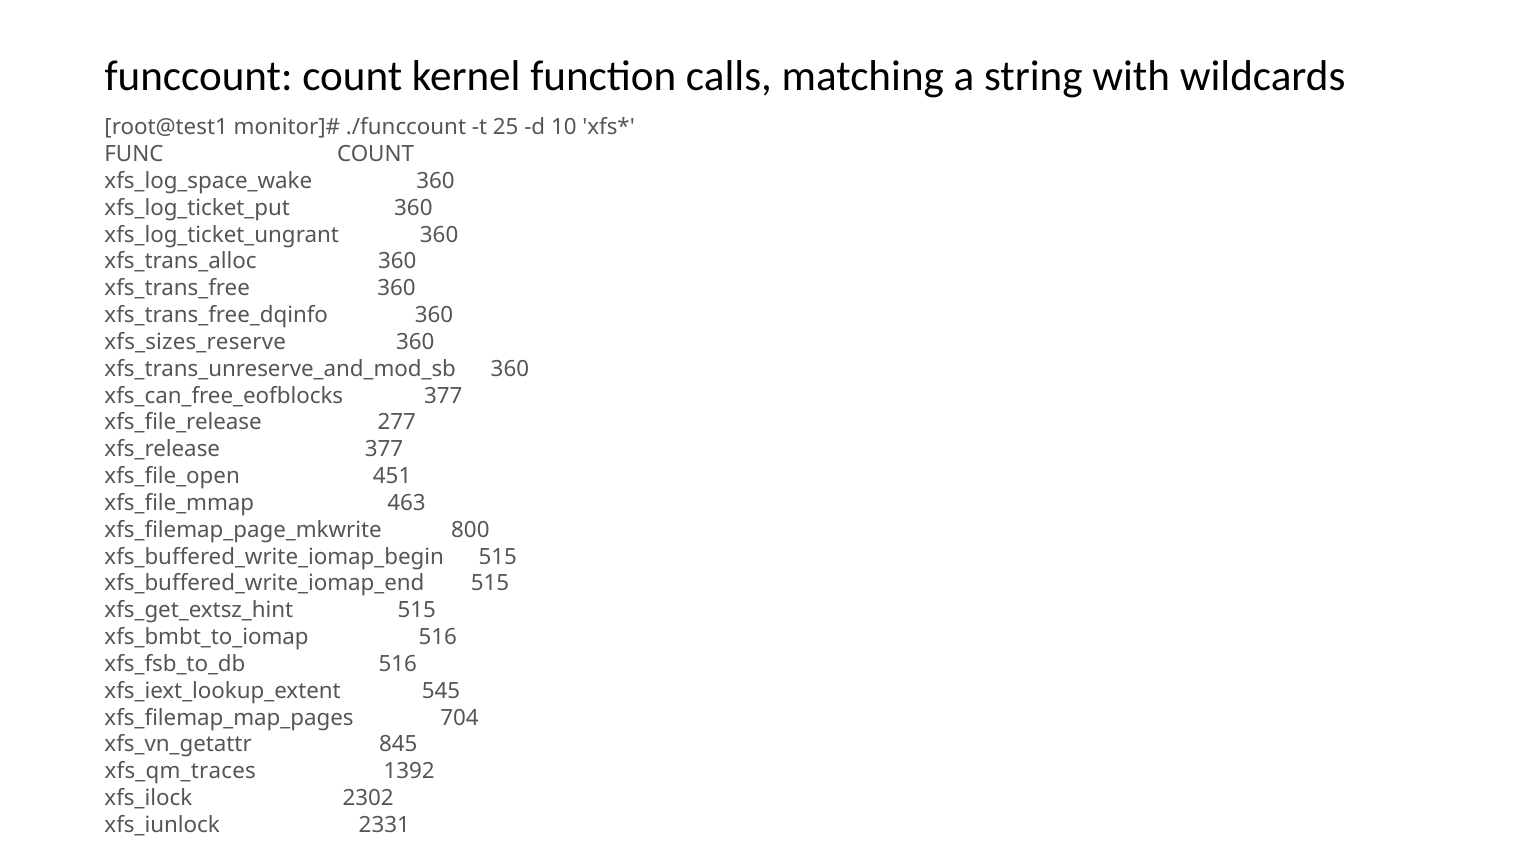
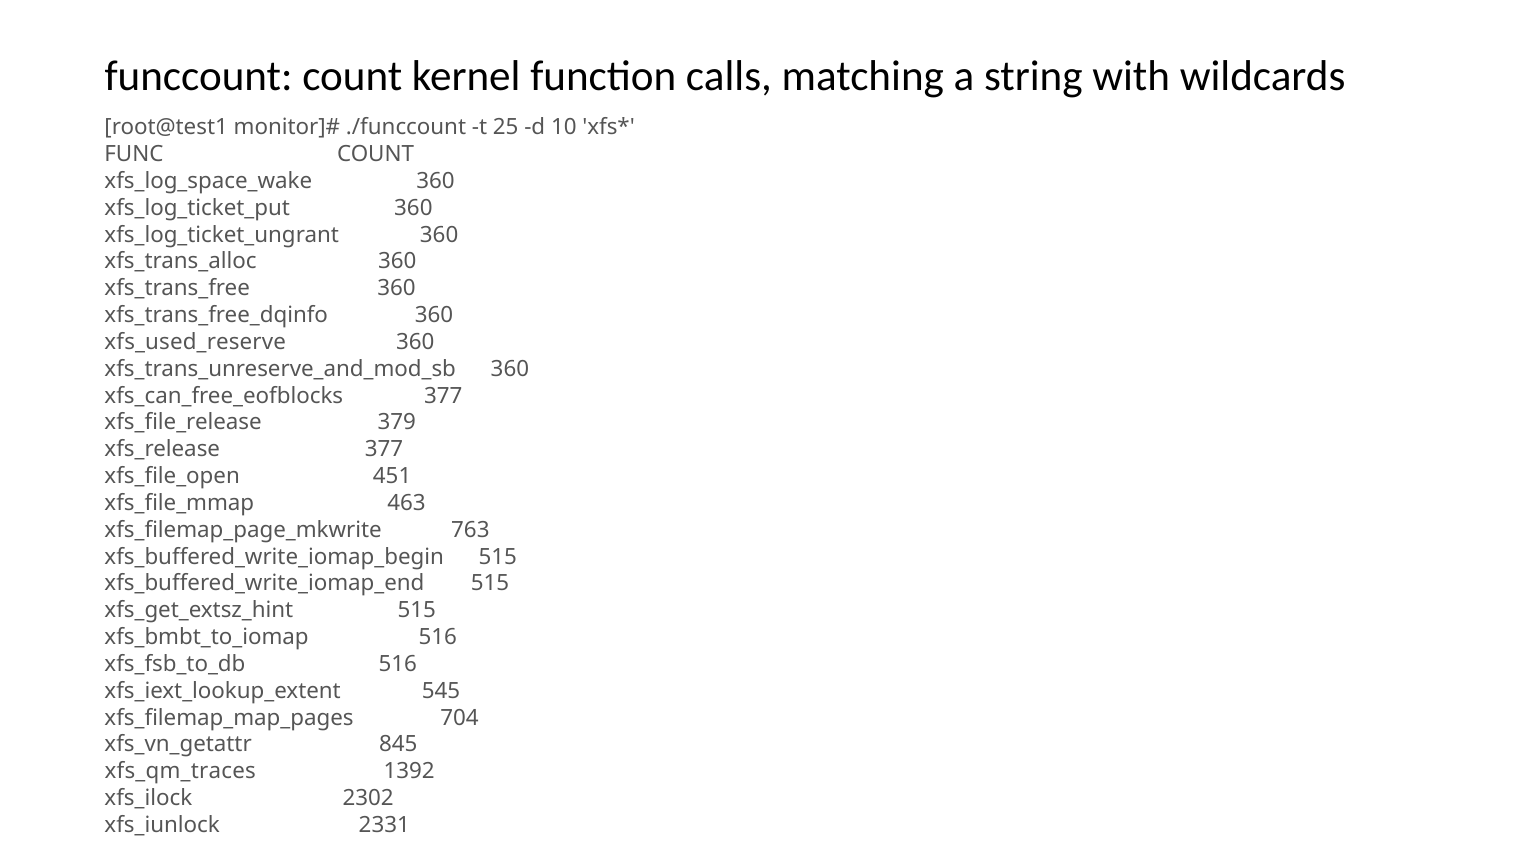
xfs_sizes_reserve: xfs_sizes_reserve -> xfs_used_reserve (195, 342)
277: 277 -> 379 (397, 423)
800: 800 -> 763 (470, 530)
